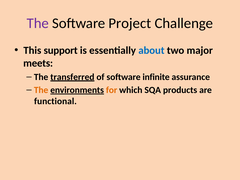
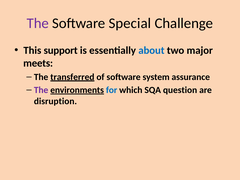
Project: Project -> Special (130, 23)
infinite: infinite -> system (156, 77)
The colour: orange -> purple (41, 90)
for colour: orange -> blue (112, 90)
products: products -> question (180, 90)
functional: functional -> disruption (55, 101)
